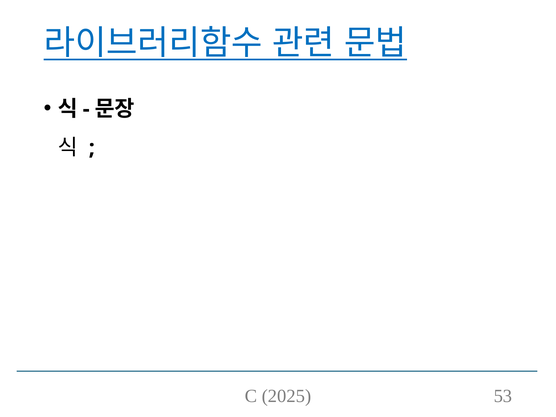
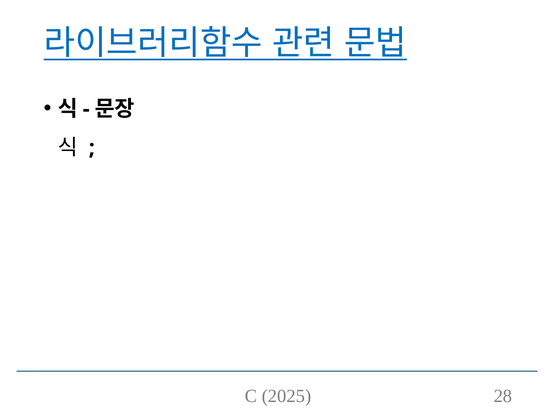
53: 53 -> 28 (503, 396)
